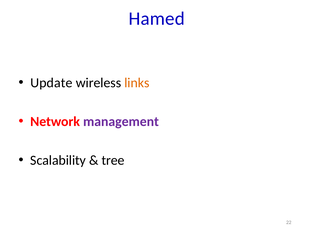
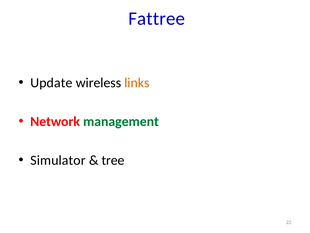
Hamed: Hamed -> Fattree (157, 19)
management colour: purple -> green (121, 121)
Scalability: Scalability -> Simulator (58, 160)
